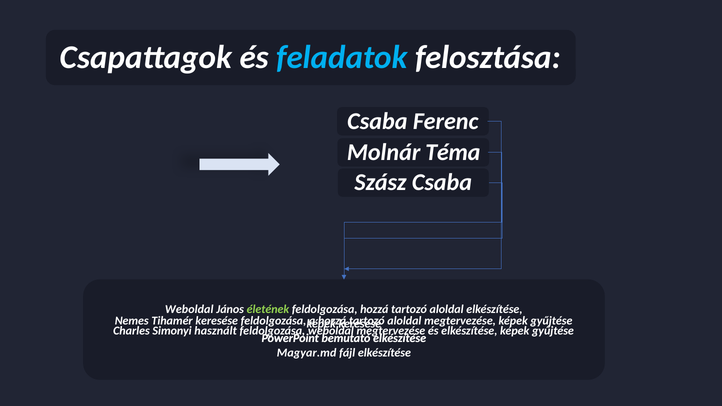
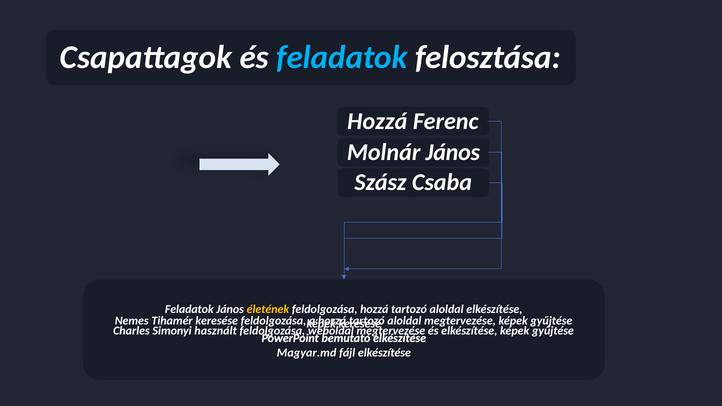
Csaba: Csaba -> Hozzá (377, 121)
Molnár Téma: Téma -> János (453, 152)
Weboldal: Weboldal -> Feladatok (189, 309)
életének colour: light green -> yellow (268, 309)
